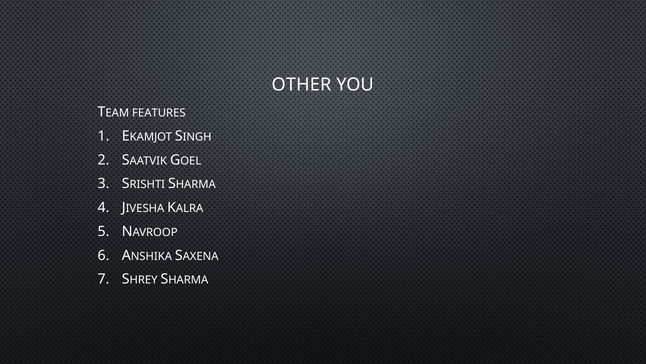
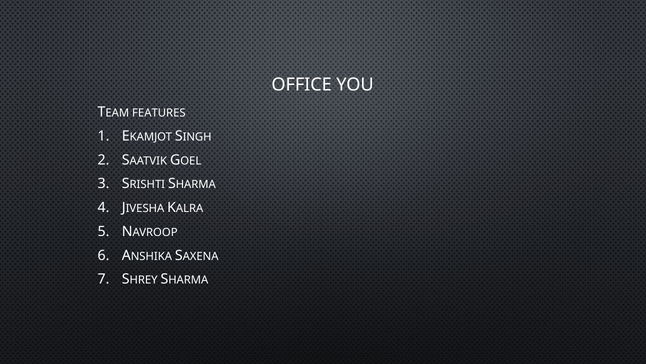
OTHER: OTHER -> OFFICE (302, 85)
